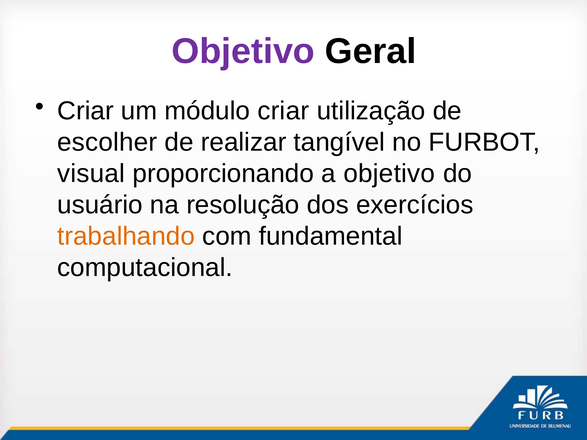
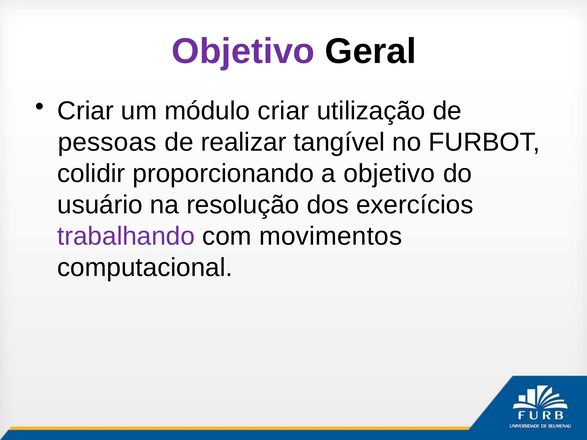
escolher: escolher -> pessoas (107, 142)
visual: visual -> colidir (91, 174)
trabalhando colour: orange -> purple (126, 236)
fundamental: fundamental -> movimentos (331, 236)
